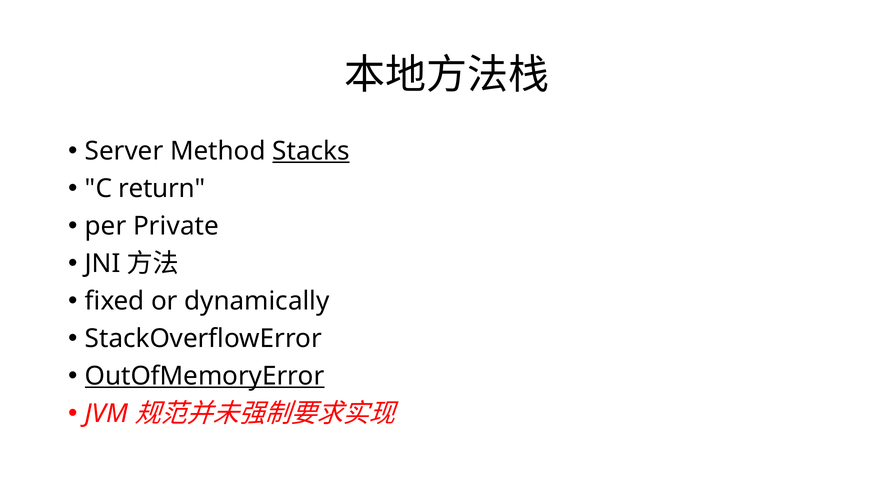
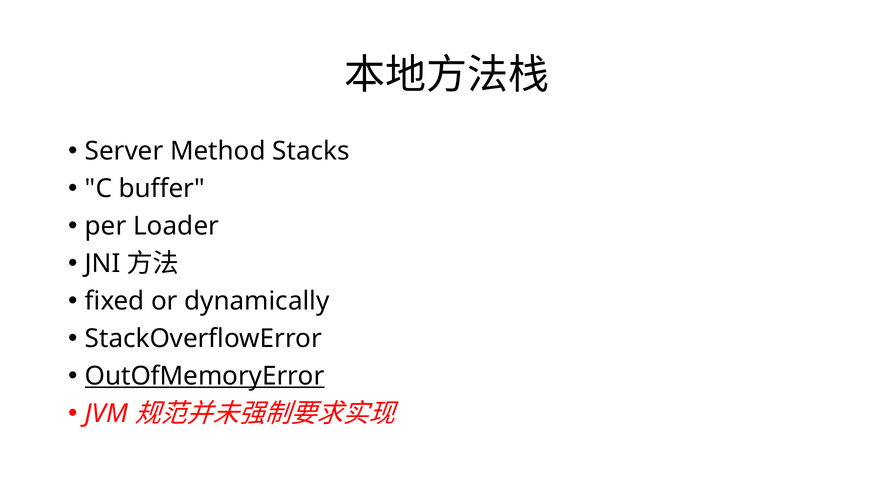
Stacks underline: present -> none (311, 151)
return: return -> buffer (162, 189)
Private: Private -> Loader (176, 226)
